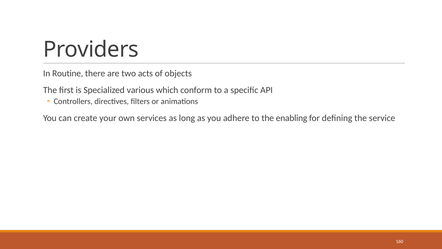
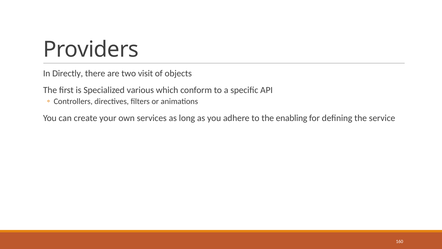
Routine: Routine -> Directly (68, 73)
acts: acts -> visit (145, 73)
